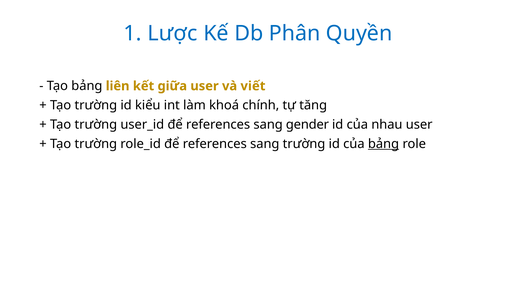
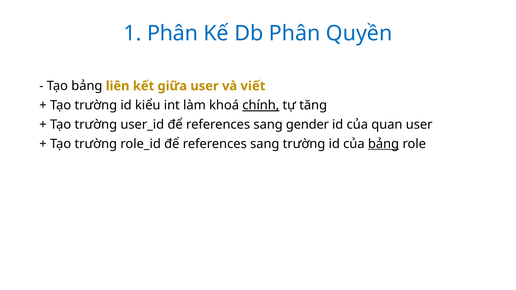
1 Lược: Lược -> Phân (173, 33)
chính underline: none -> present (261, 105)
nhau: nhau -> quan (387, 125)
